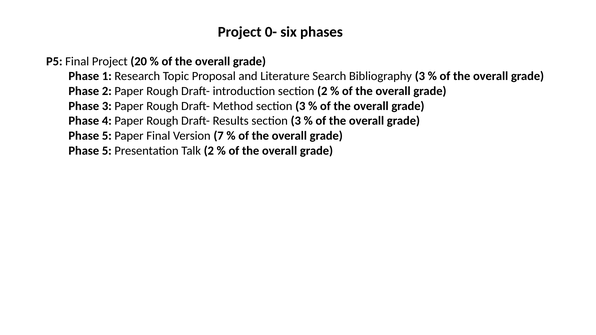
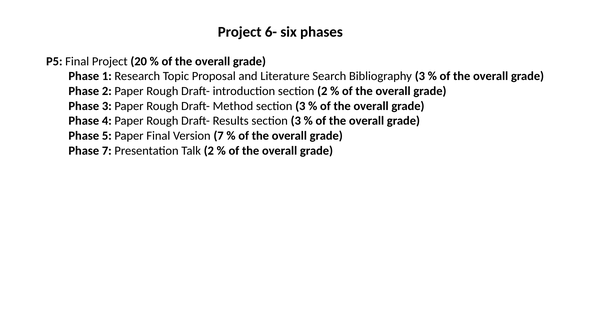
0-: 0- -> 6- (271, 32)
5: 5 -> 7 (107, 151)
